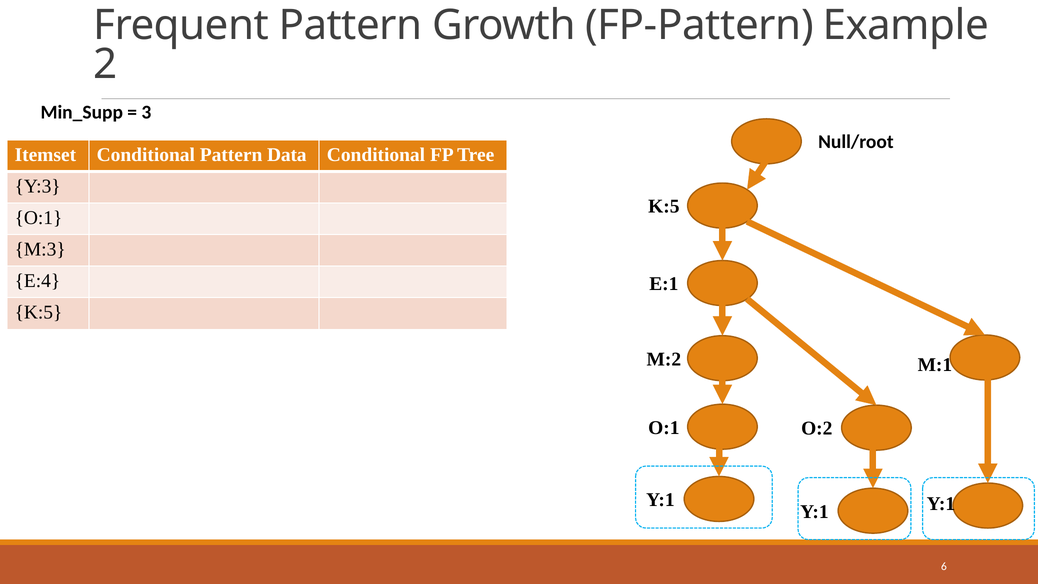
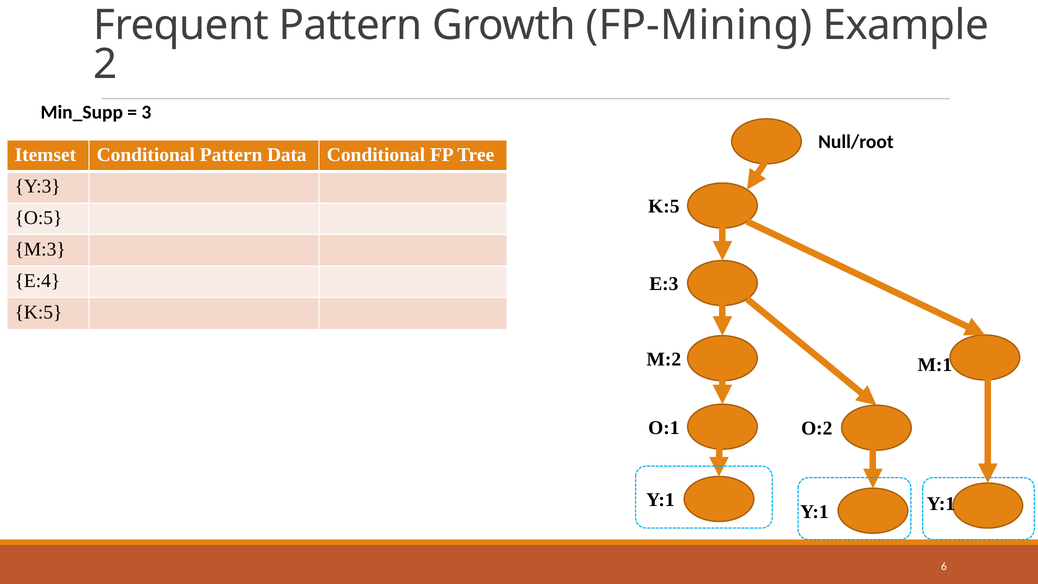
FP-Pattern: FP-Pattern -> FP-Mining (699, 26)
O:1: O:1 -> O:5 (39, 218)
E:1: E:1 -> E:3 (664, 284)
